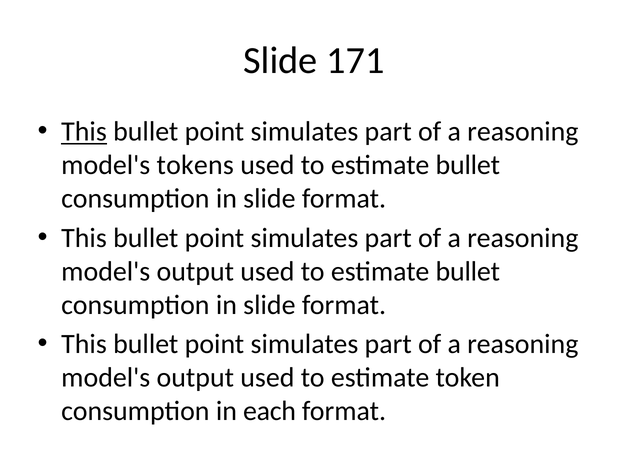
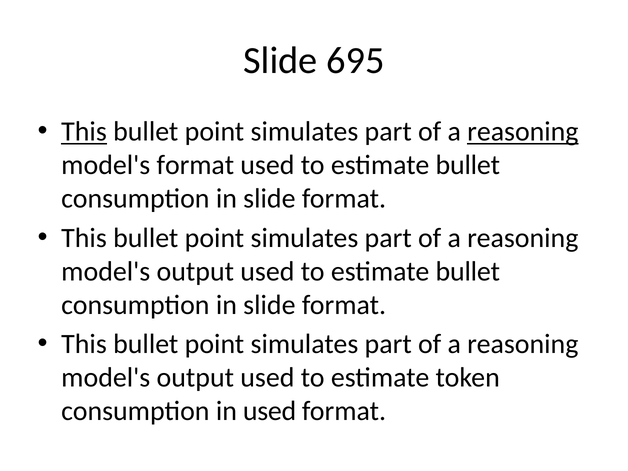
171: 171 -> 695 (355, 61)
reasoning underline: none -> present (523, 132)
model's tokens: tokens -> format (195, 165)
in each: each -> used (270, 411)
